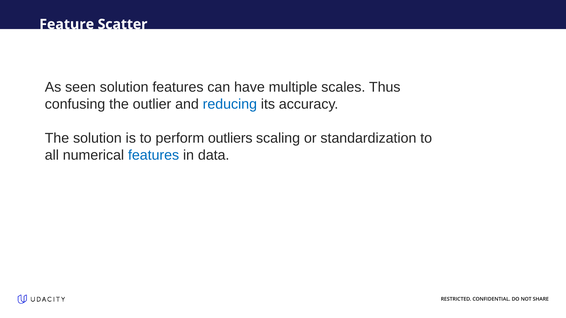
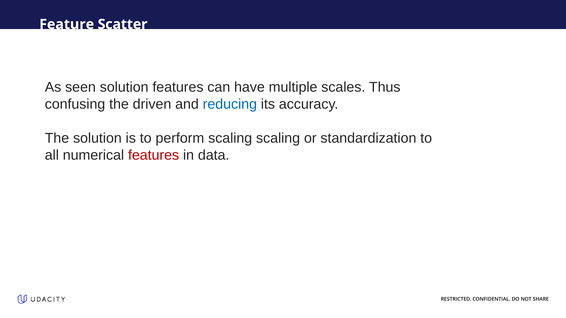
outlier: outlier -> driven (152, 104)
perform outliers: outliers -> scaling (230, 138)
features colour: blue -> red (154, 155)
